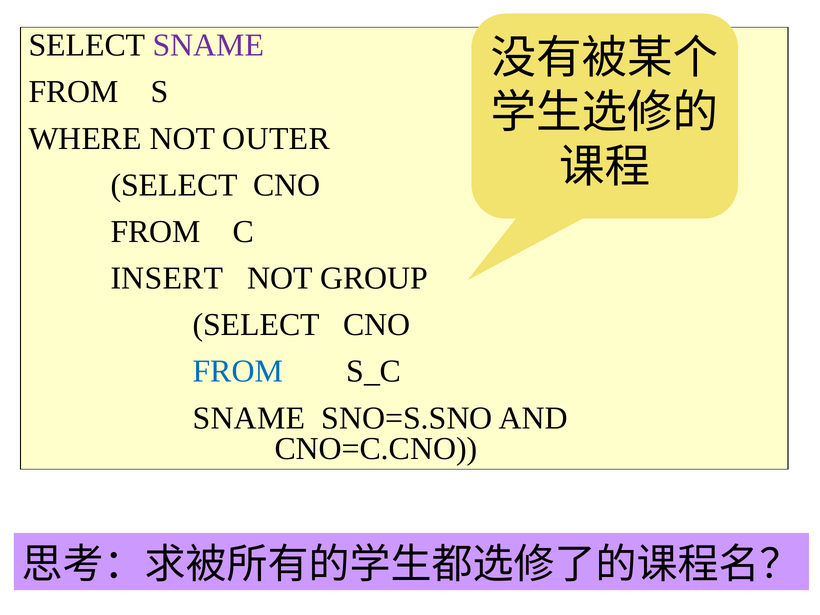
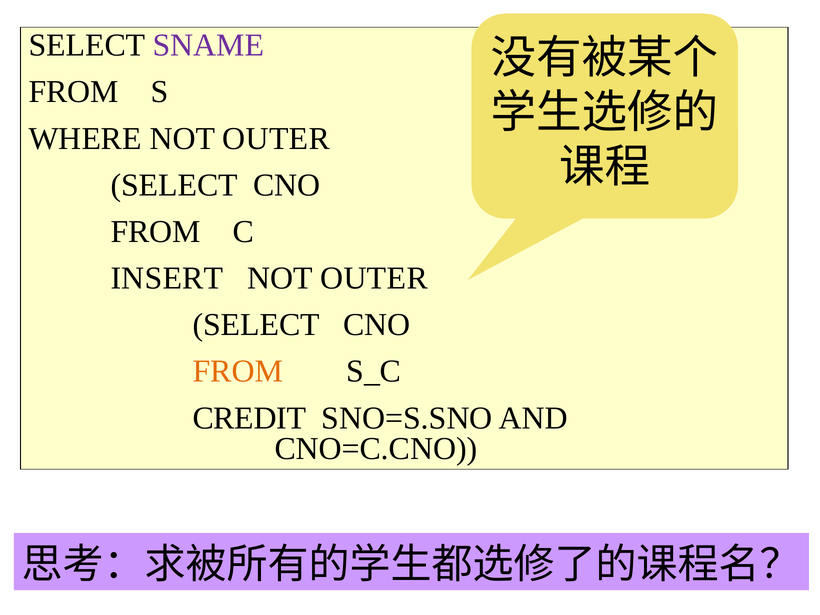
GROUP: GROUP -> OUTER (374, 278)
FROM colour: blue -> orange (238, 371)
SNAME: SNAME -> CREDIT (249, 418)
